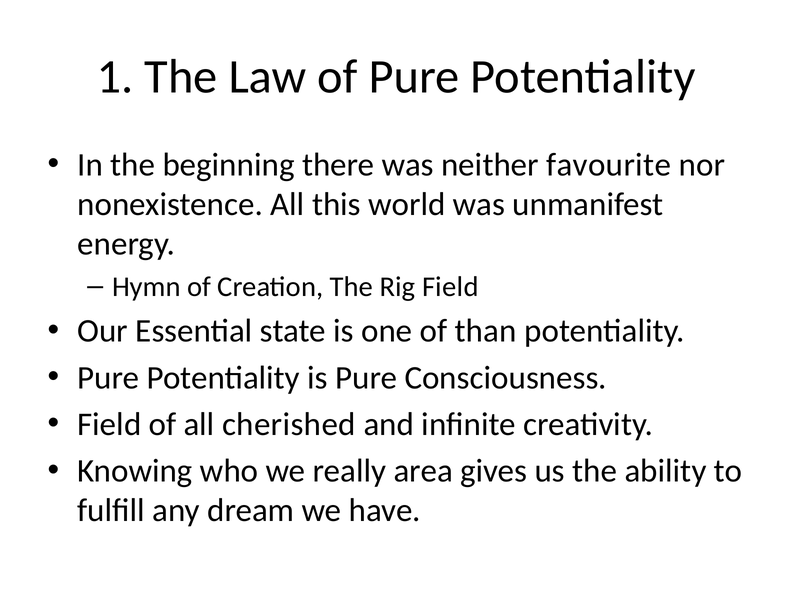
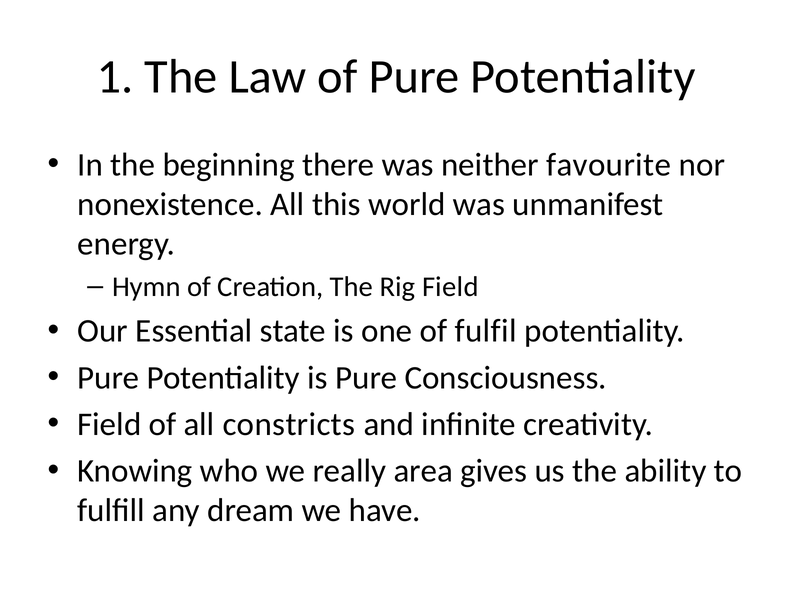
than: than -> fulfil (486, 331)
cherished: cherished -> constricts (289, 425)
